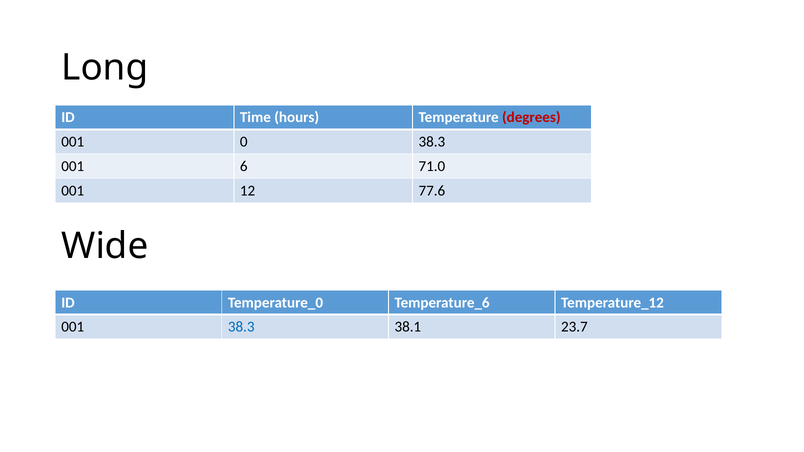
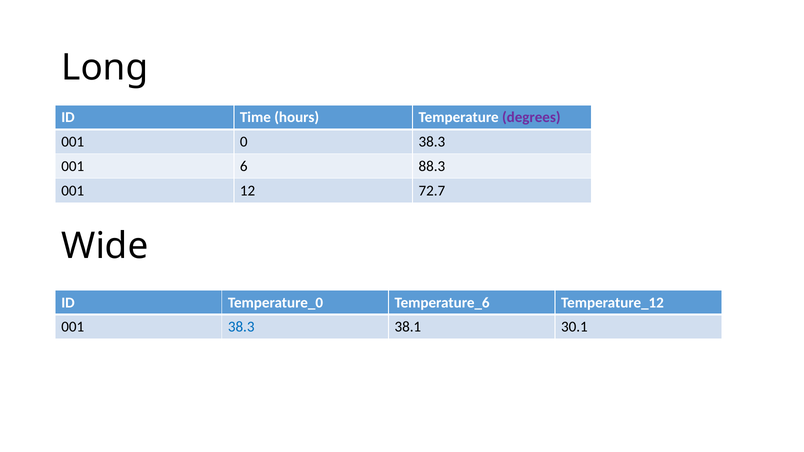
degrees colour: red -> purple (531, 117)
71.0: 71.0 -> 88.3 (432, 166)
77.6: 77.6 -> 72.7 (432, 191)
23.7: 23.7 -> 30.1 (574, 327)
